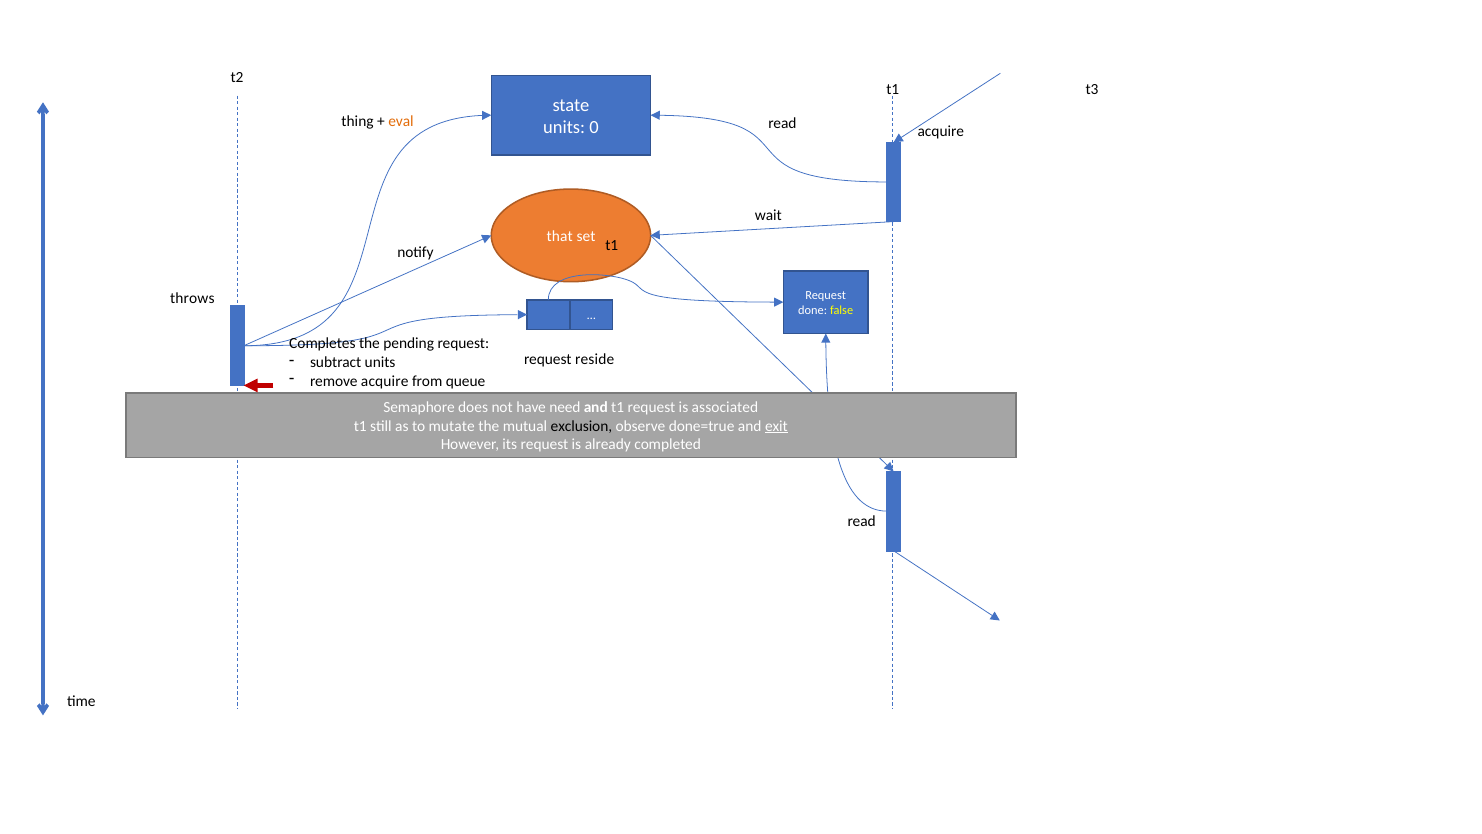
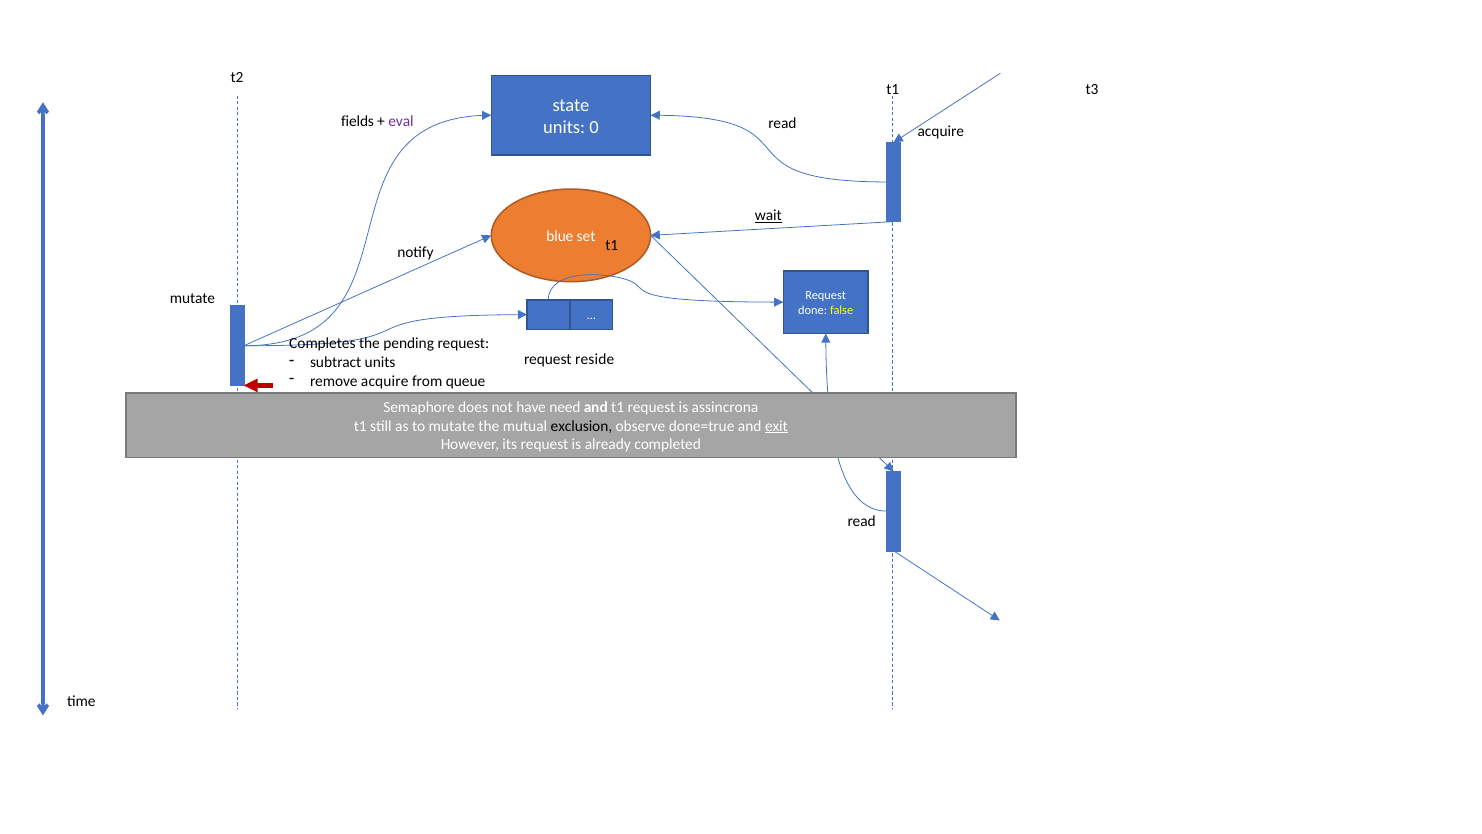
thing: thing -> fields (358, 121)
eval colour: orange -> purple (401, 121)
wait underline: none -> present (768, 215)
that: that -> blue (560, 236)
throws: throws -> mutate (192, 299)
associated: associated -> assincrona (725, 407)
